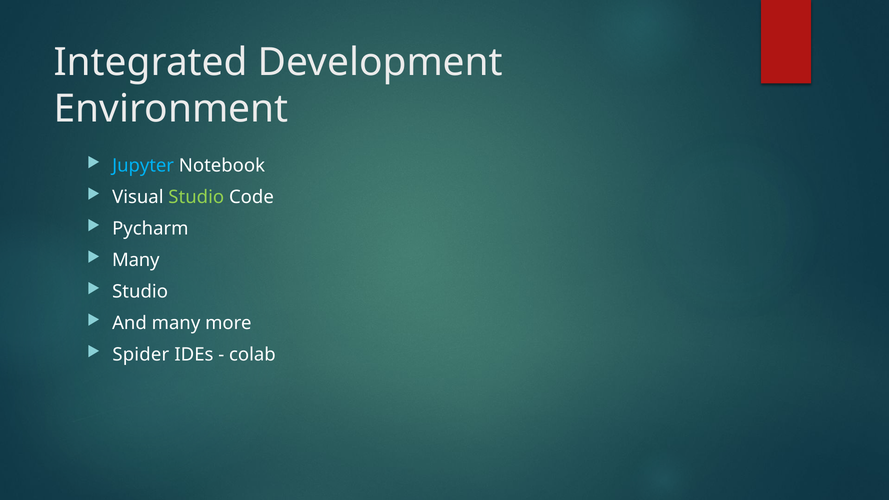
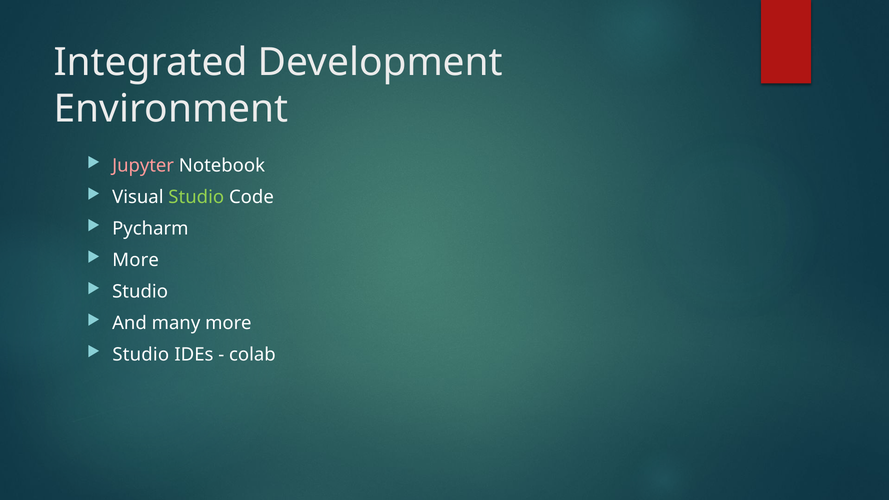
Jupyter colour: light blue -> pink (143, 165)
Many: Many -> More (136, 260)
Spider: Spider -> Studio (141, 354)
